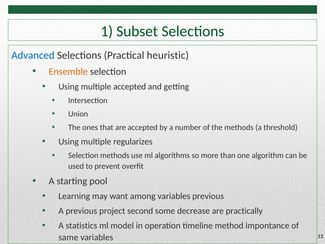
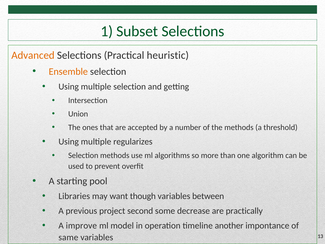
Advanced colour: blue -> orange (33, 55)
multiple accepted: accepted -> selection (130, 87)
Learning: Learning -> Libraries (74, 196)
among: among -> though (143, 196)
variables previous: previous -> between (208, 196)
statistics: statistics -> improve (81, 225)
method: method -> another (229, 225)
